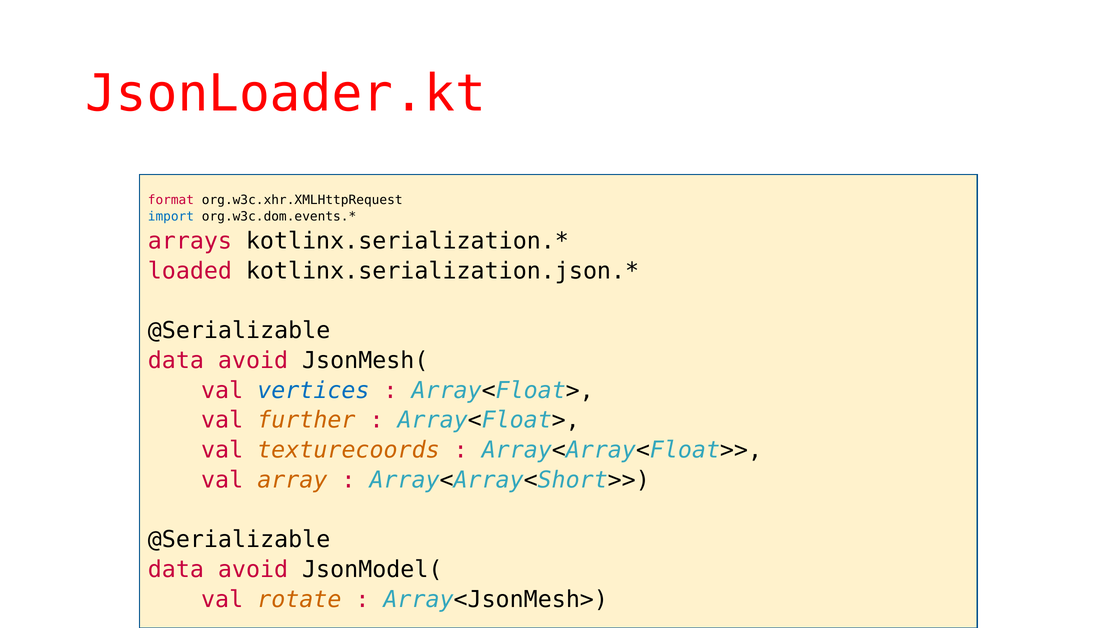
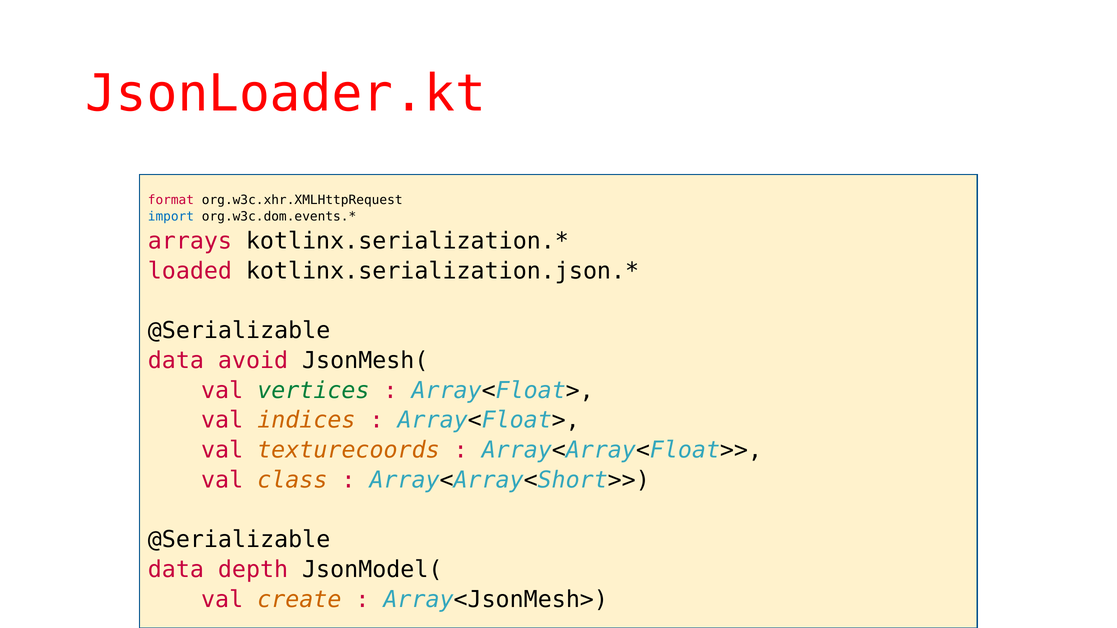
vertices colour: blue -> green (313, 391)
further: further -> indices (306, 420)
array: array -> class (292, 480)
avoid: avoid -> depth (253, 570)
rotate: rotate -> create (299, 600)
